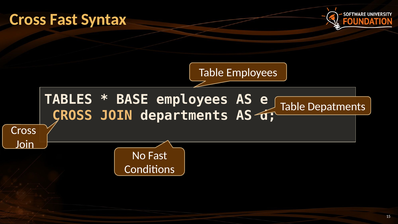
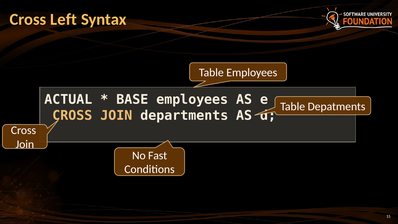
Cross Fast: Fast -> Left (64, 19)
TABLES: TABLES -> ACTUAL (68, 99)
